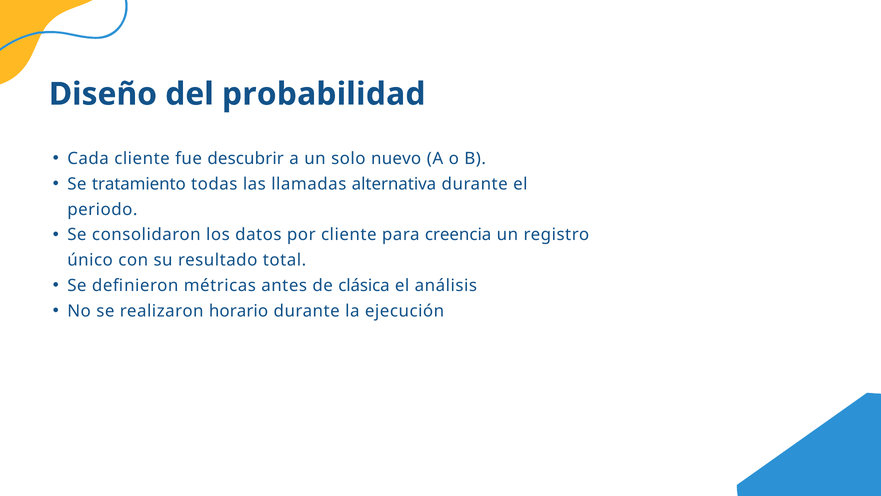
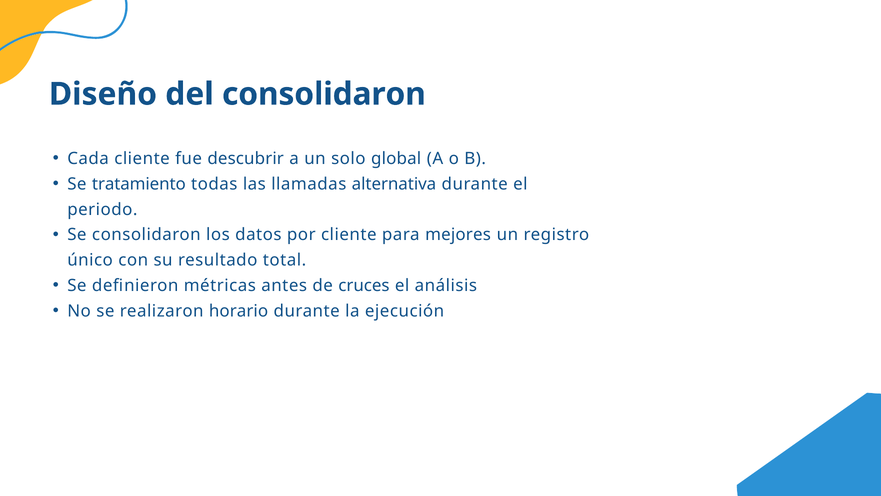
del probabilidad: probabilidad -> consolidaron (324, 94)
nuevo: nuevo -> global (396, 158)
creencia: creencia -> mejores (458, 235)
clásica: clásica -> cruces (364, 285)
